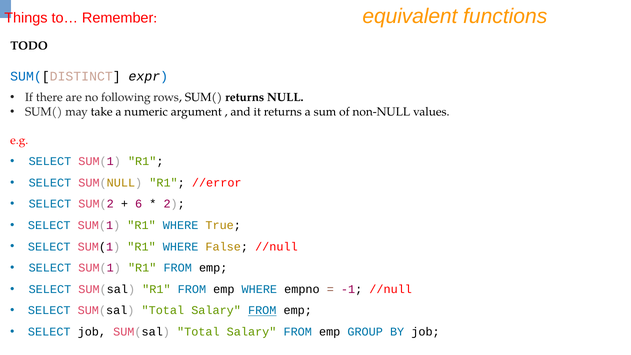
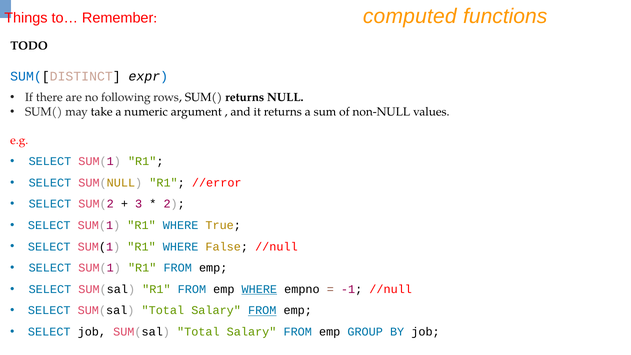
equivalent: equivalent -> computed (410, 16)
6: 6 -> 3 (139, 204)
WHERE underline: none -> present (259, 289)
